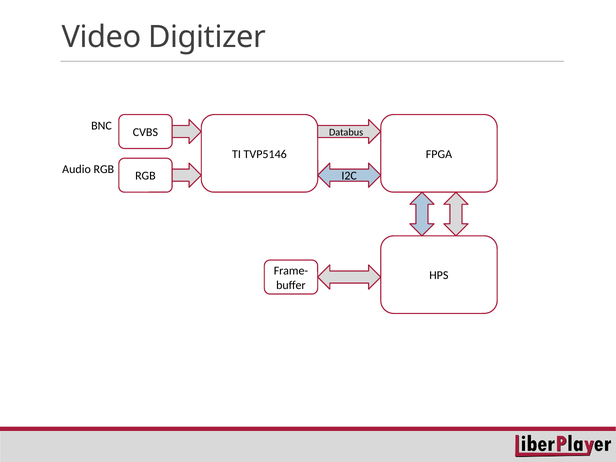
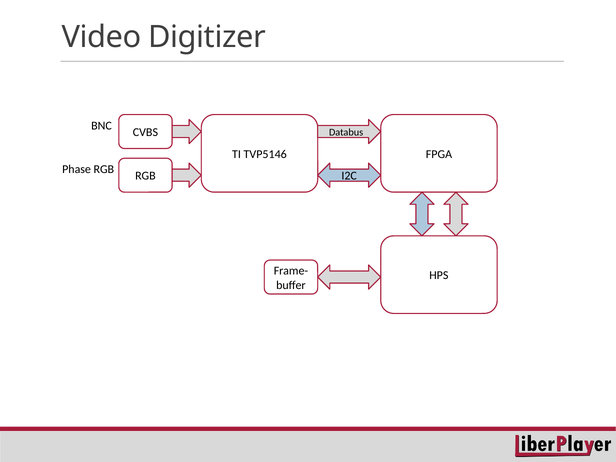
Audio: Audio -> Phase (77, 169)
